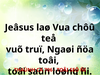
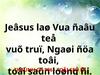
chôû: chôû -> ñaâu (84, 27)
